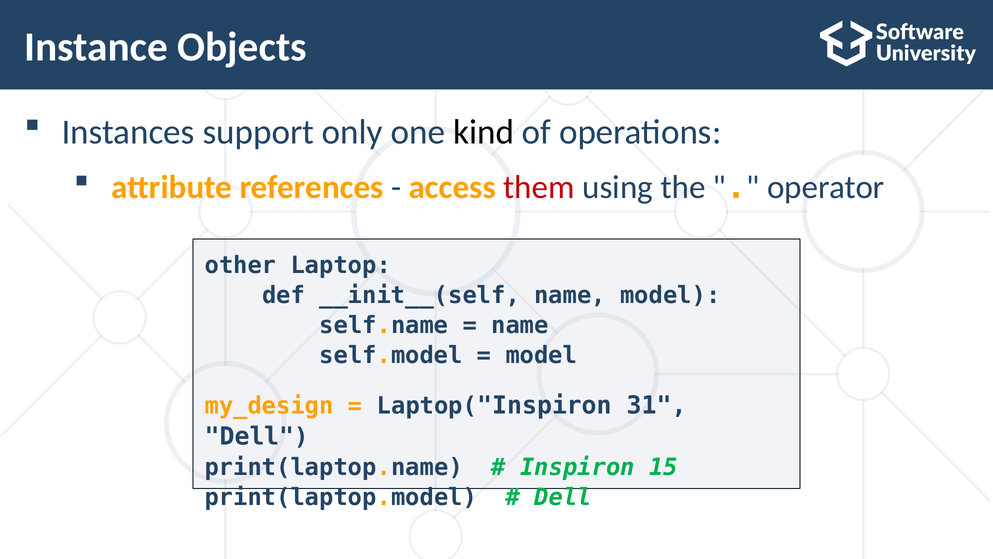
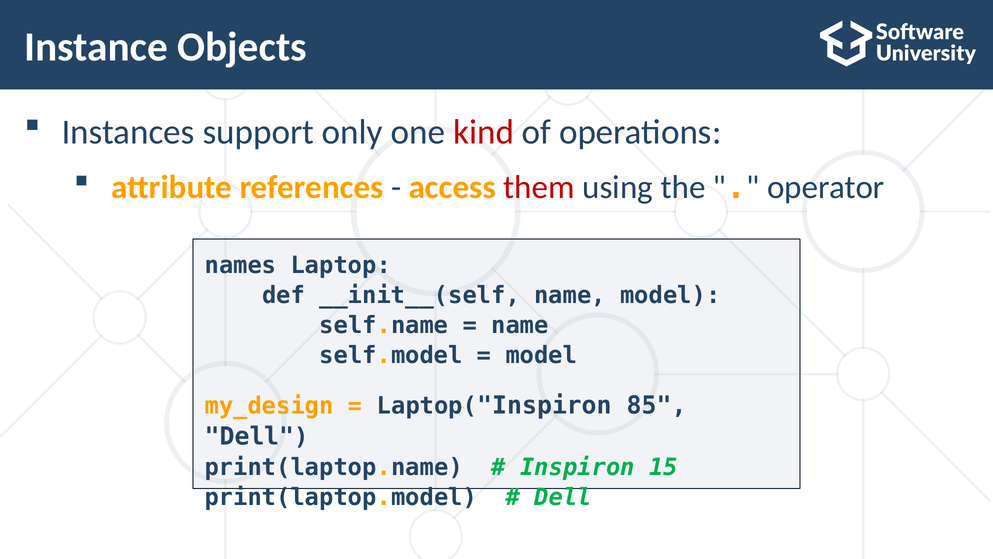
kind colour: black -> red (484, 132)
other: other -> names (241, 265)
31: 31 -> 85 (657, 405)
